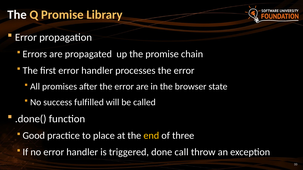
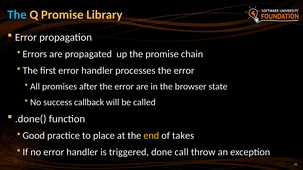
The colour: white -> light blue (17, 15)
fulfilled: fulfilled -> callback (89, 103)
three: three -> takes (183, 136)
